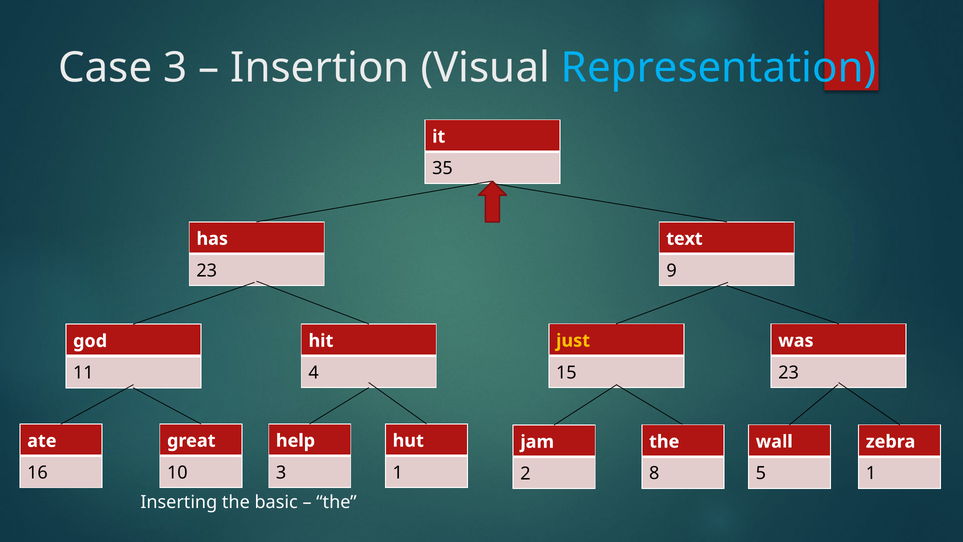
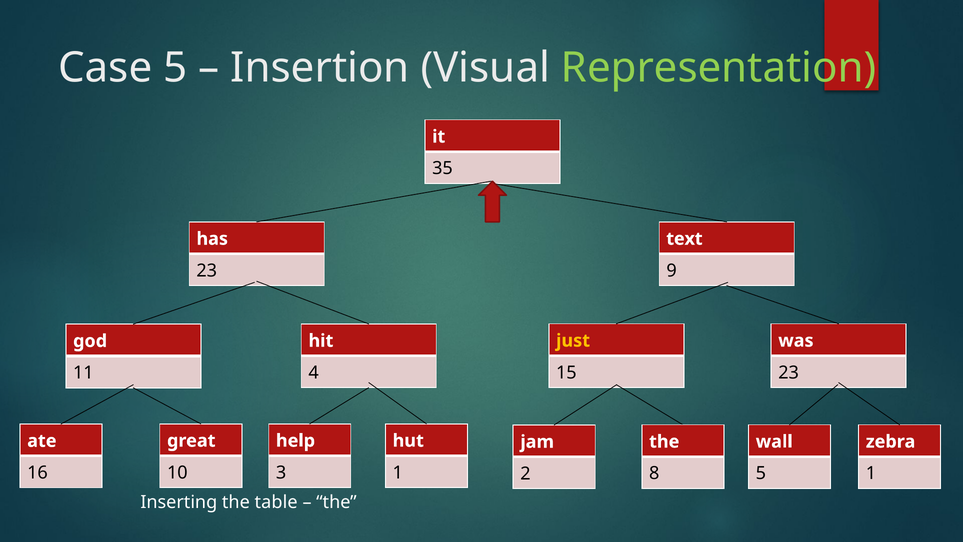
Case 3: 3 -> 5 (175, 68)
Representation colour: light blue -> light green (719, 68)
basic: basic -> table (276, 502)
